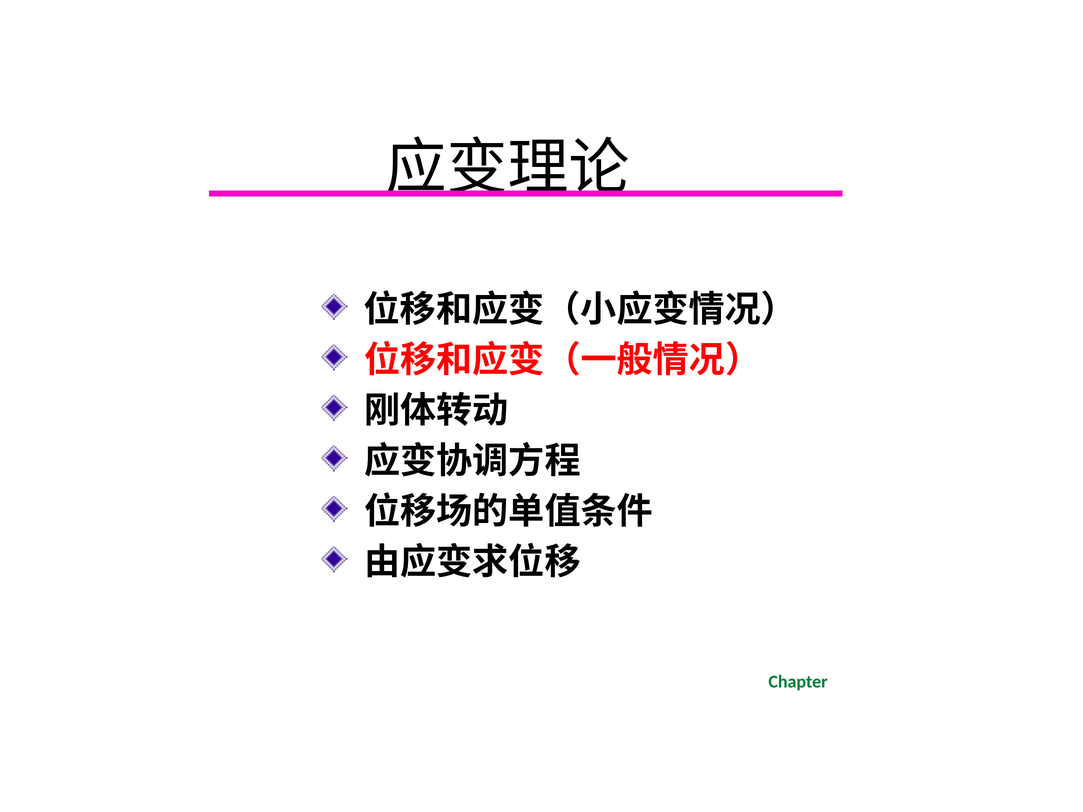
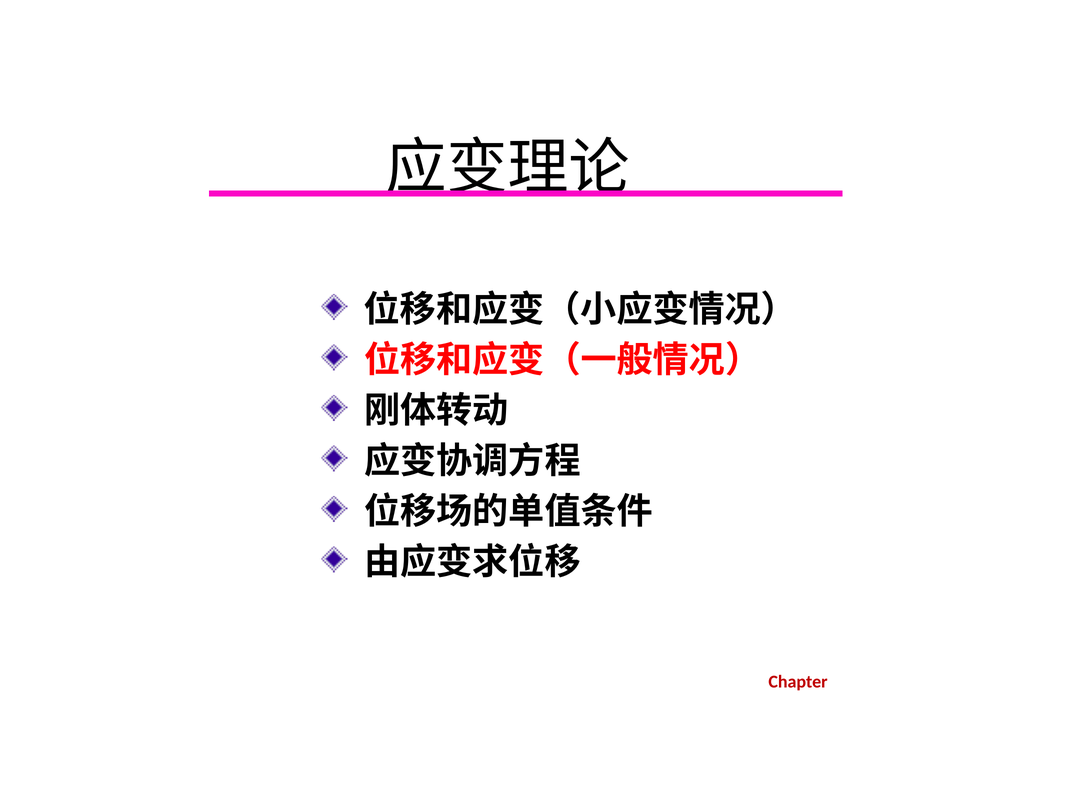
Chapter colour: green -> red (798, 682)
